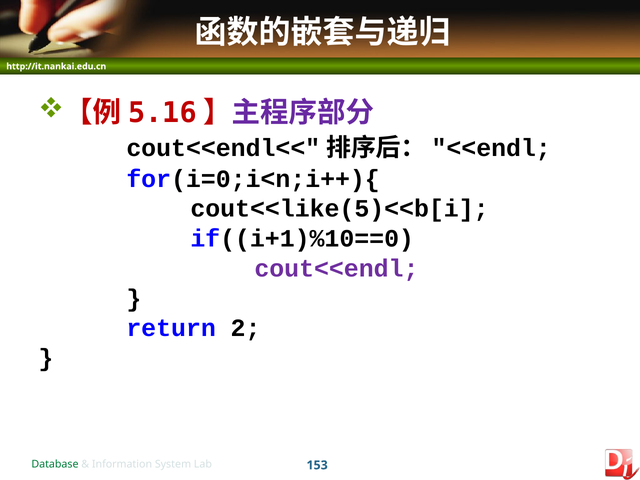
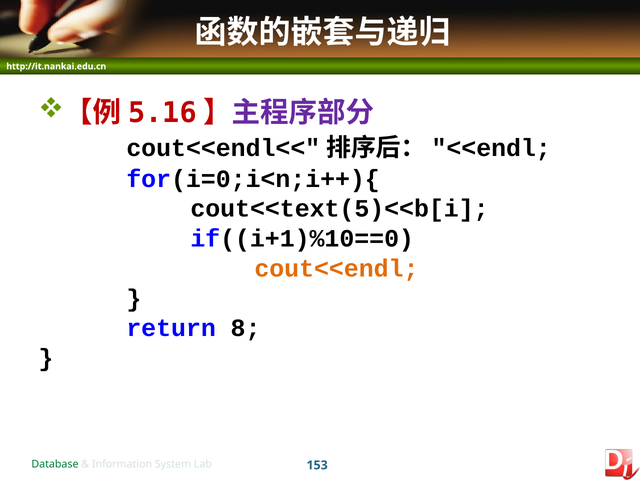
cout<<like(5)<<b[i: cout<<like(5)<<b[i -> cout<<text(5)<<b[i (340, 209)
cout<<endl colour: purple -> orange (336, 268)
2: 2 -> 8 (246, 328)
